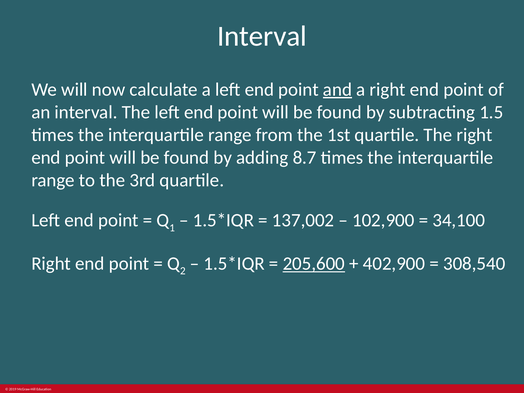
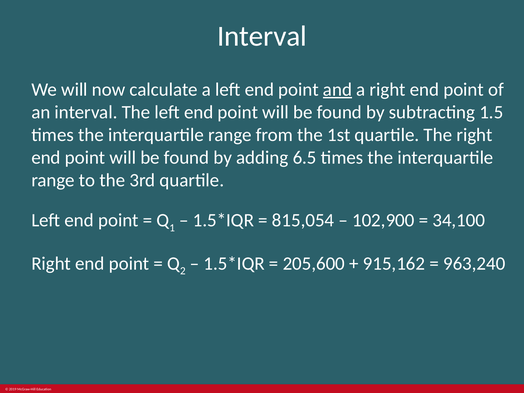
8.7: 8.7 -> 6.5 (305, 158)
137,002: 137,002 -> 815,054 (303, 220)
205,600 underline: present -> none (314, 264)
402,900: 402,900 -> 915,162 (394, 264)
308,540: 308,540 -> 963,240 (474, 264)
